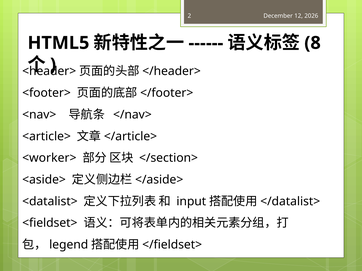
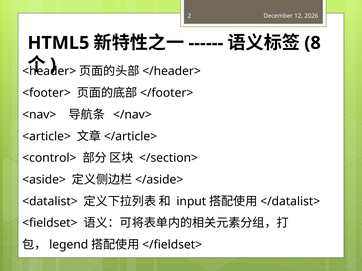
<worker>: <worker> -> <control> (49, 158)
